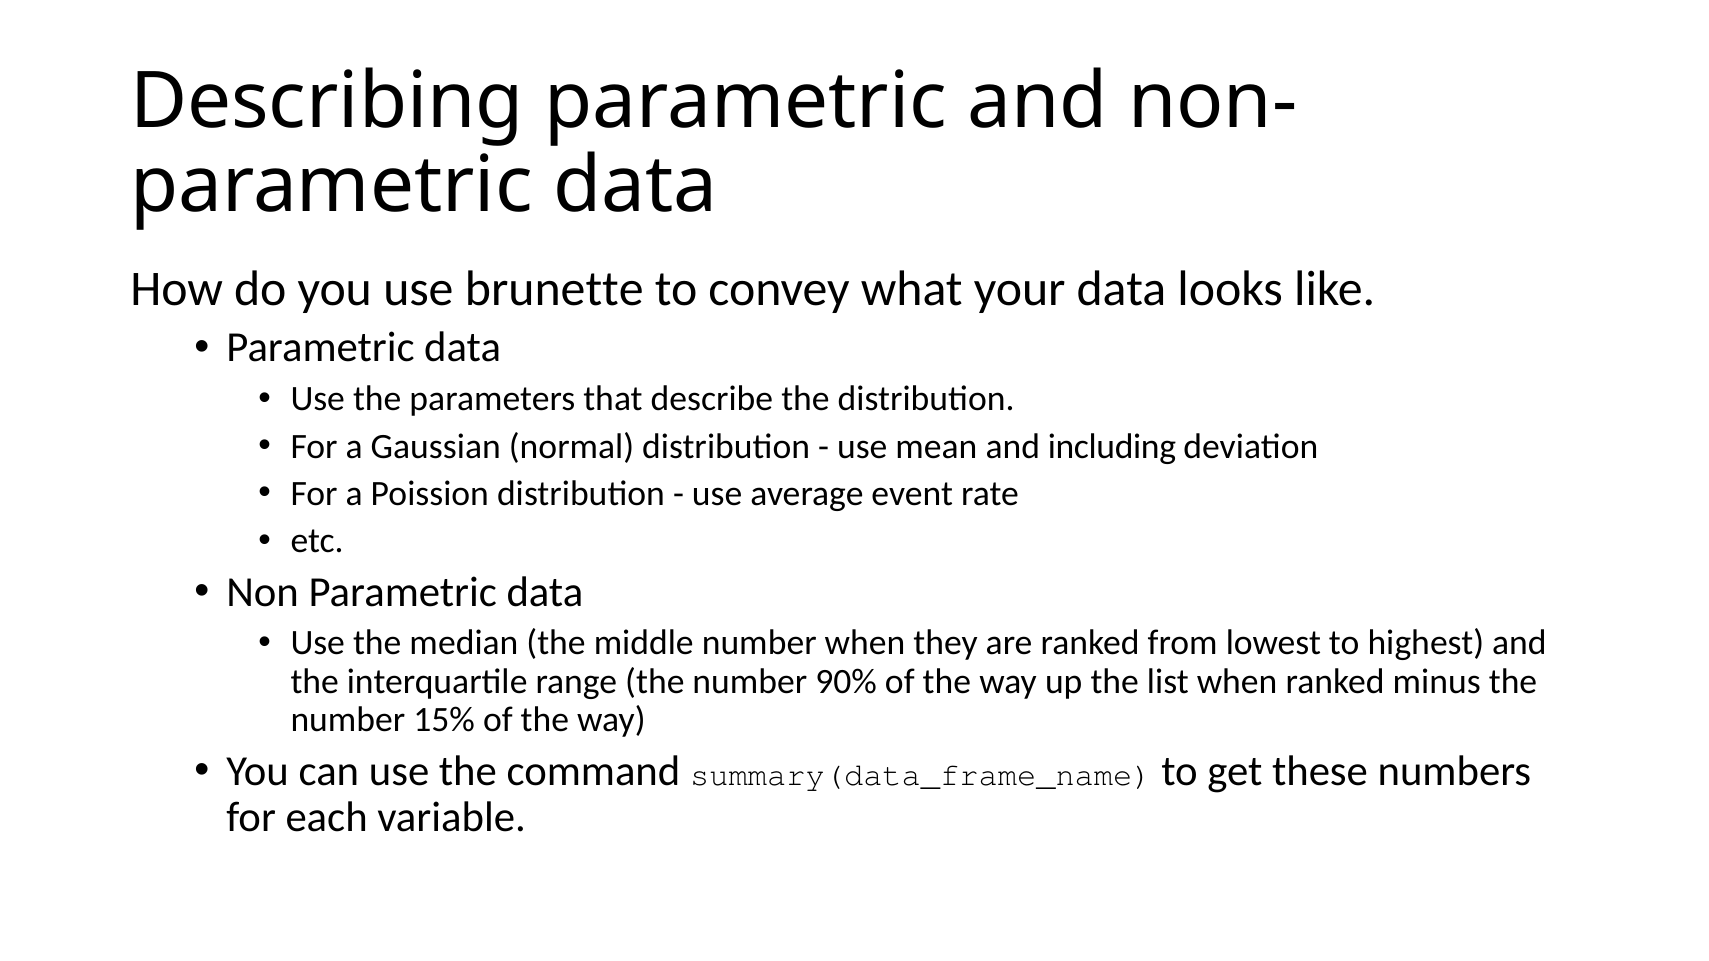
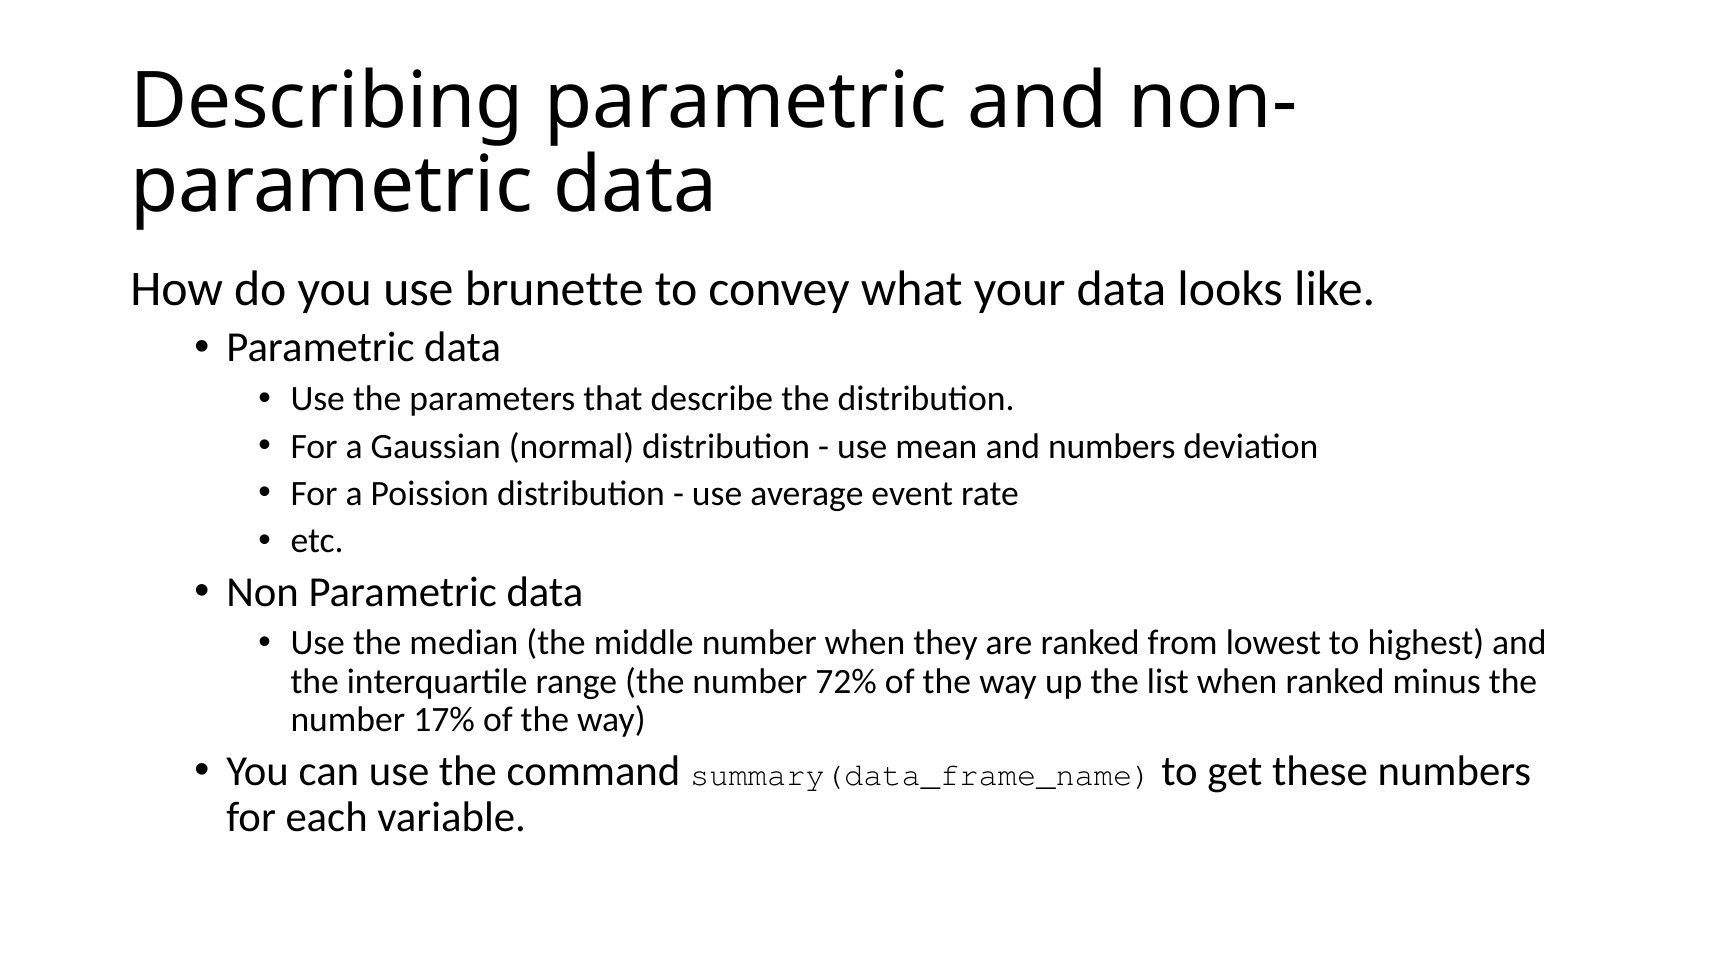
and including: including -> numbers (1112, 446)
90%: 90% -> 72% (846, 682)
15%: 15% -> 17% (444, 720)
